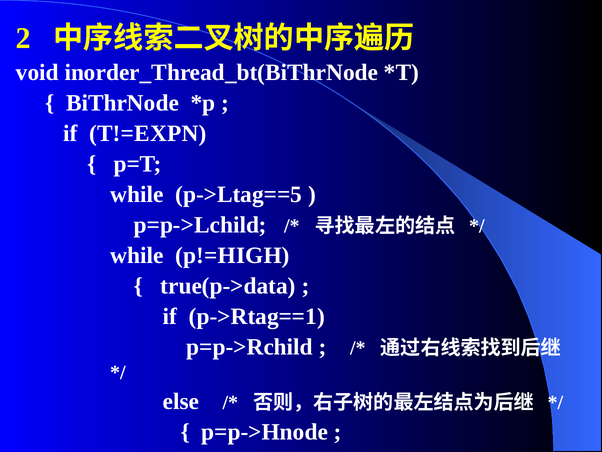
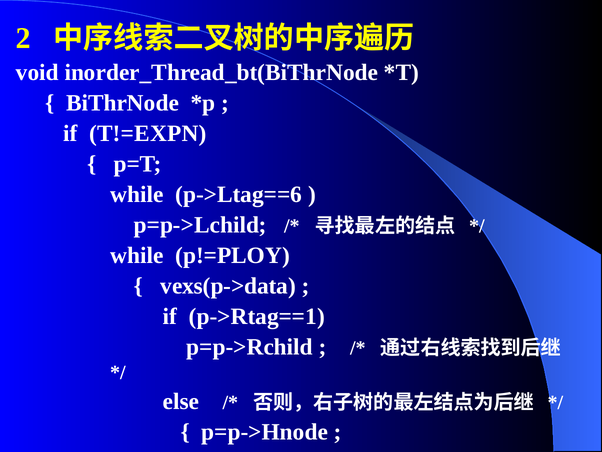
p->Ltag==5: p->Ltag==5 -> p->Ltag==6 (239, 194)
p!=HIGH: p!=HIGH -> p!=PLOY (233, 255)
true(p->data: true(p->data -> vexs(p->data (228, 286)
